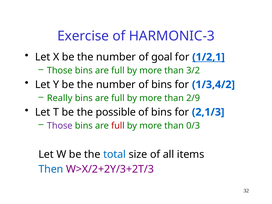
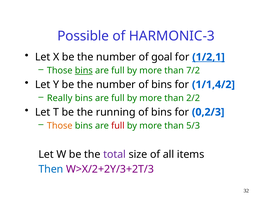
Exercise: Exercise -> Possible (83, 36)
bins underline: none -> present (84, 71)
3/2: 3/2 -> 7/2 (193, 71)
1/3,4/2: 1/3,4/2 -> 1/1,4/2 (213, 85)
2/9: 2/9 -> 2/2 (193, 98)
possible: possible -> running (116, 112)
2,1/3: 2,1/3 -> 0,2/3 (208, 112)
Those colour: purple -> orange (60, 126)
0/3: 0/3 -> 5/3 (193, 126)
total colour: blue -> purple (115, 154)
